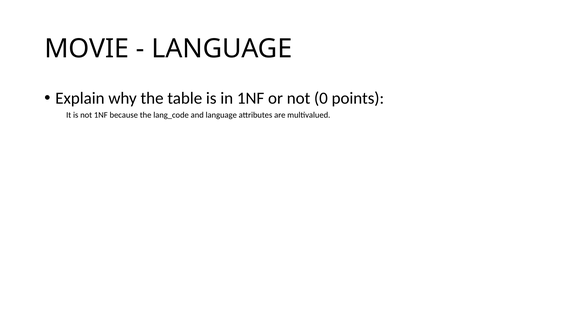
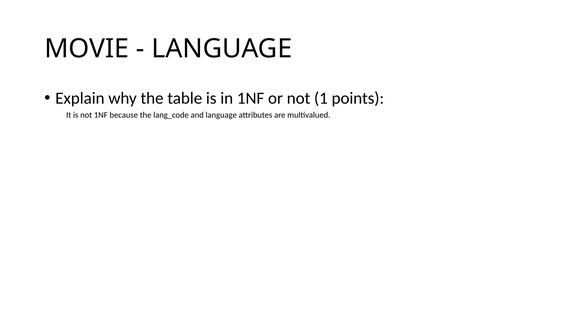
0: 0 -> 1 (321, 98)
